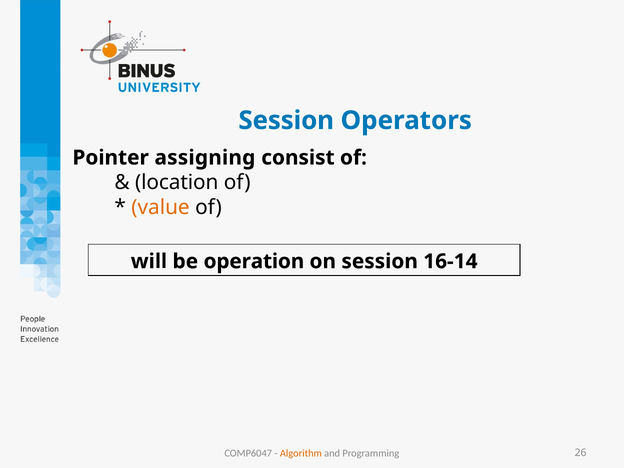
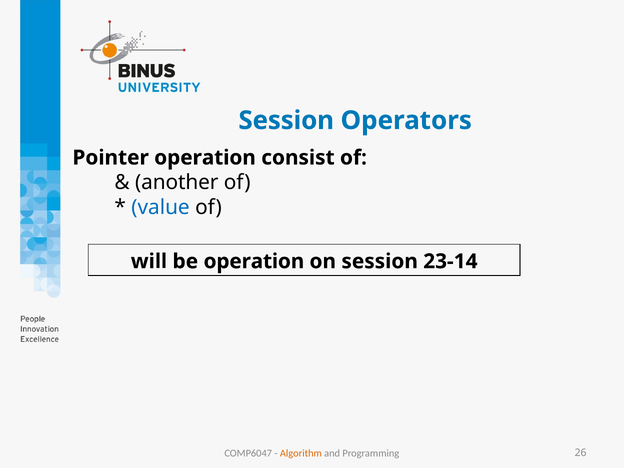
Pointer assigning: assigning -> operation (205, 158)
location: location -> another (177, 183)
value colour: orange -> blue (161, 208)
16-14: 16-14 -> 23-14 (450, 261)
